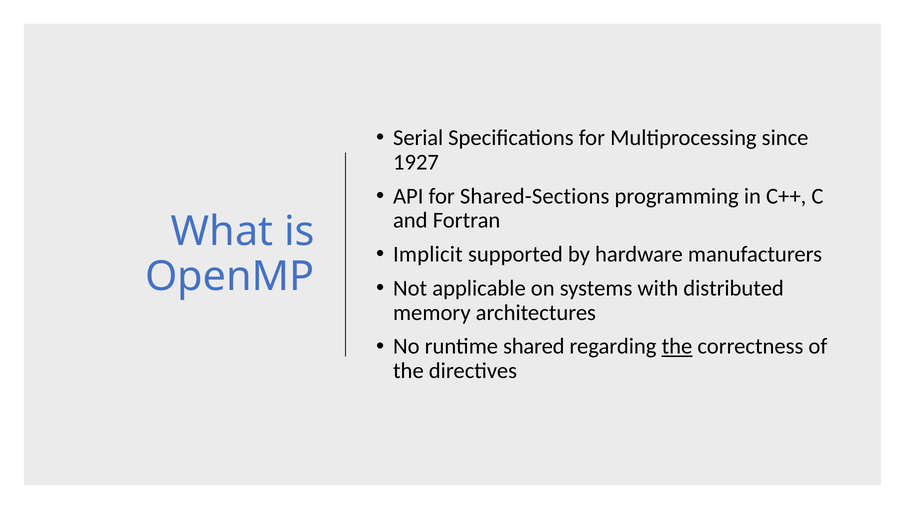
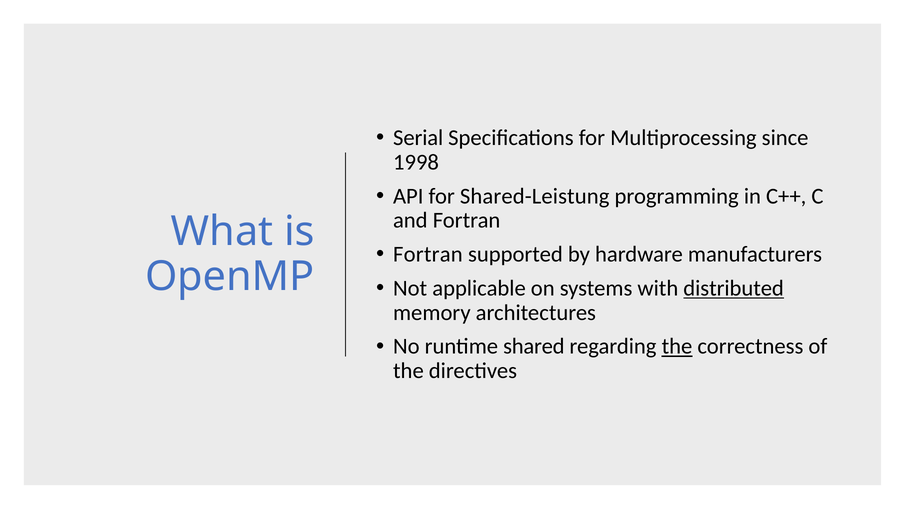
1927: 1927 -> 1998 (416, 162)
Shared-Sections: Shared-Sections -> Shared-Leistung (535, 196)
Implicit: Implicit -> Fortran (428, 254)
distributed underline: none -> present (734, 288)
